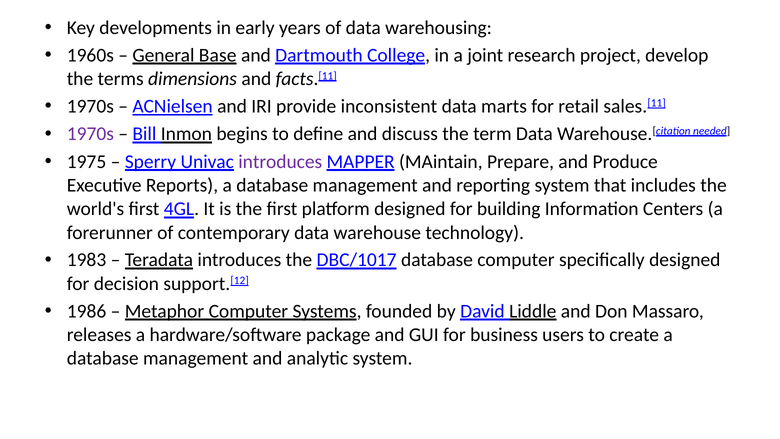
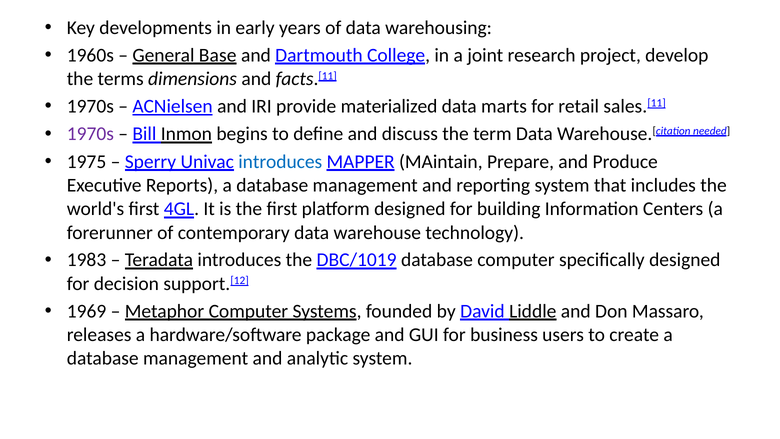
inconsistent: inconsistent -> materialized (389, 106)
introduces colour: purple -> blue (280, 162)
DBC/1017: DBC/1017 -> DBC/1019 (357, 260)
1986: 1986 -> 1969 (87, 311)
